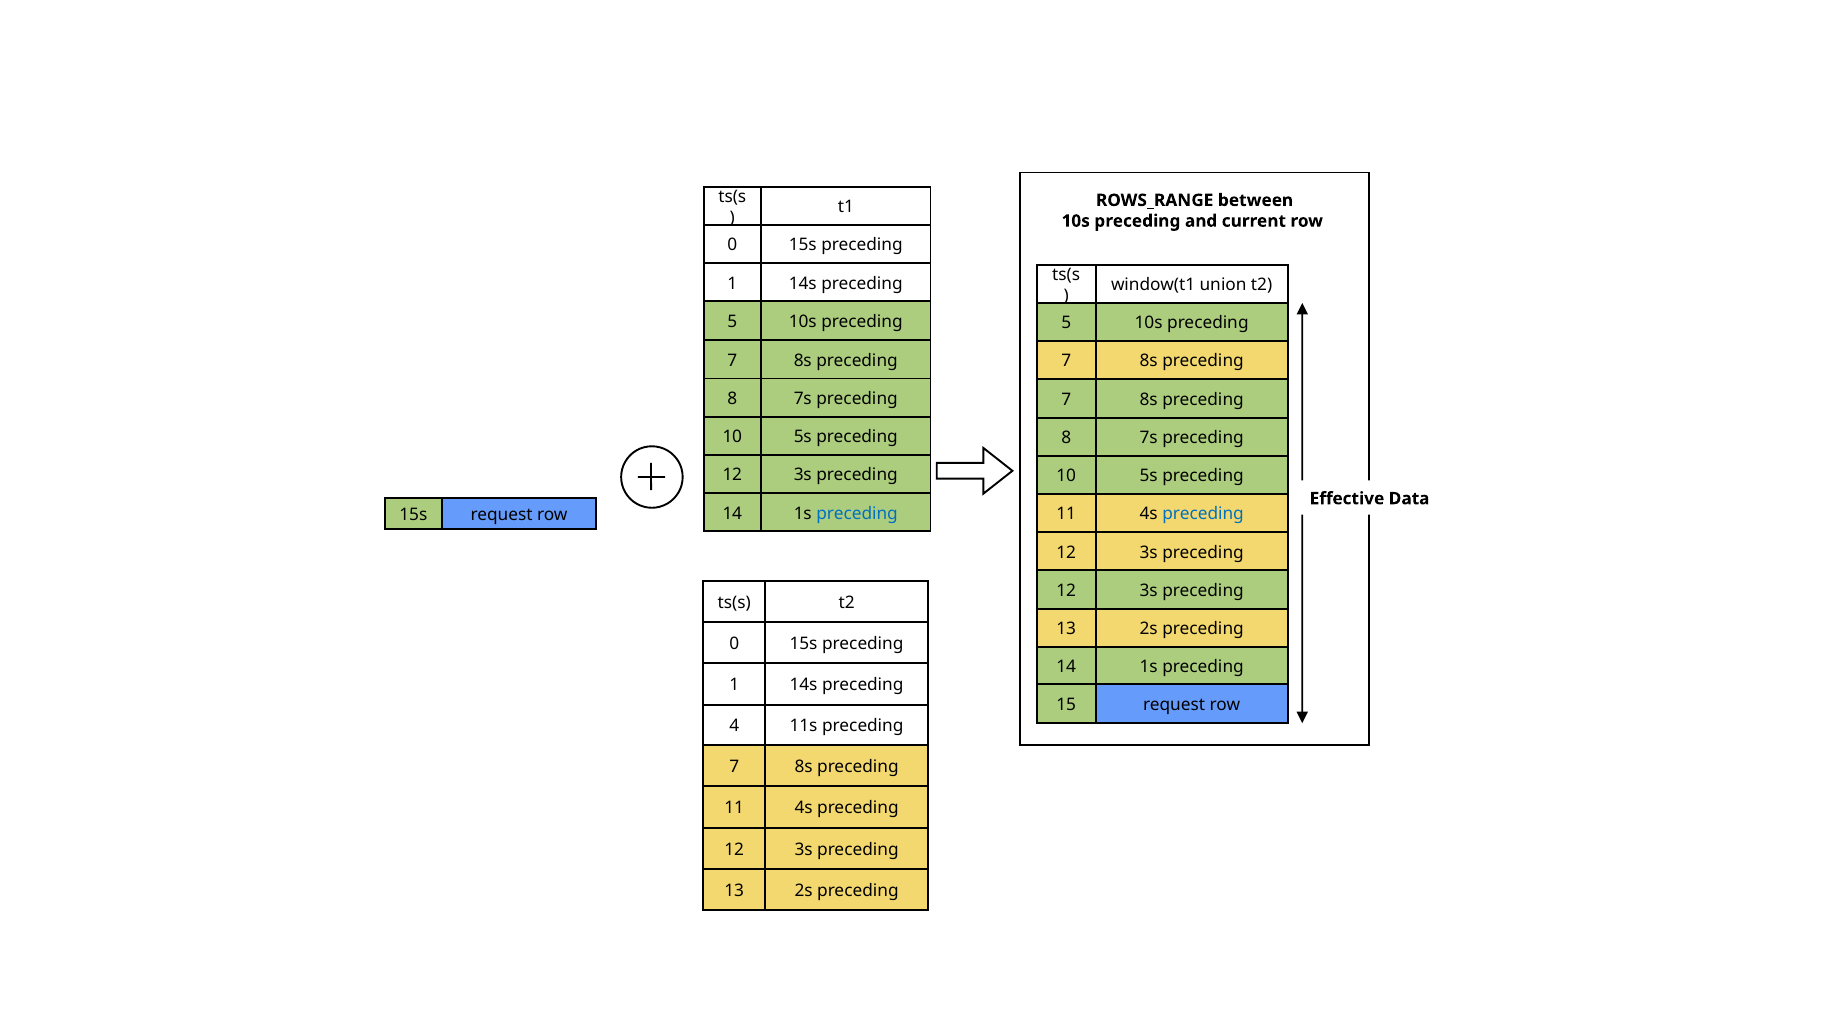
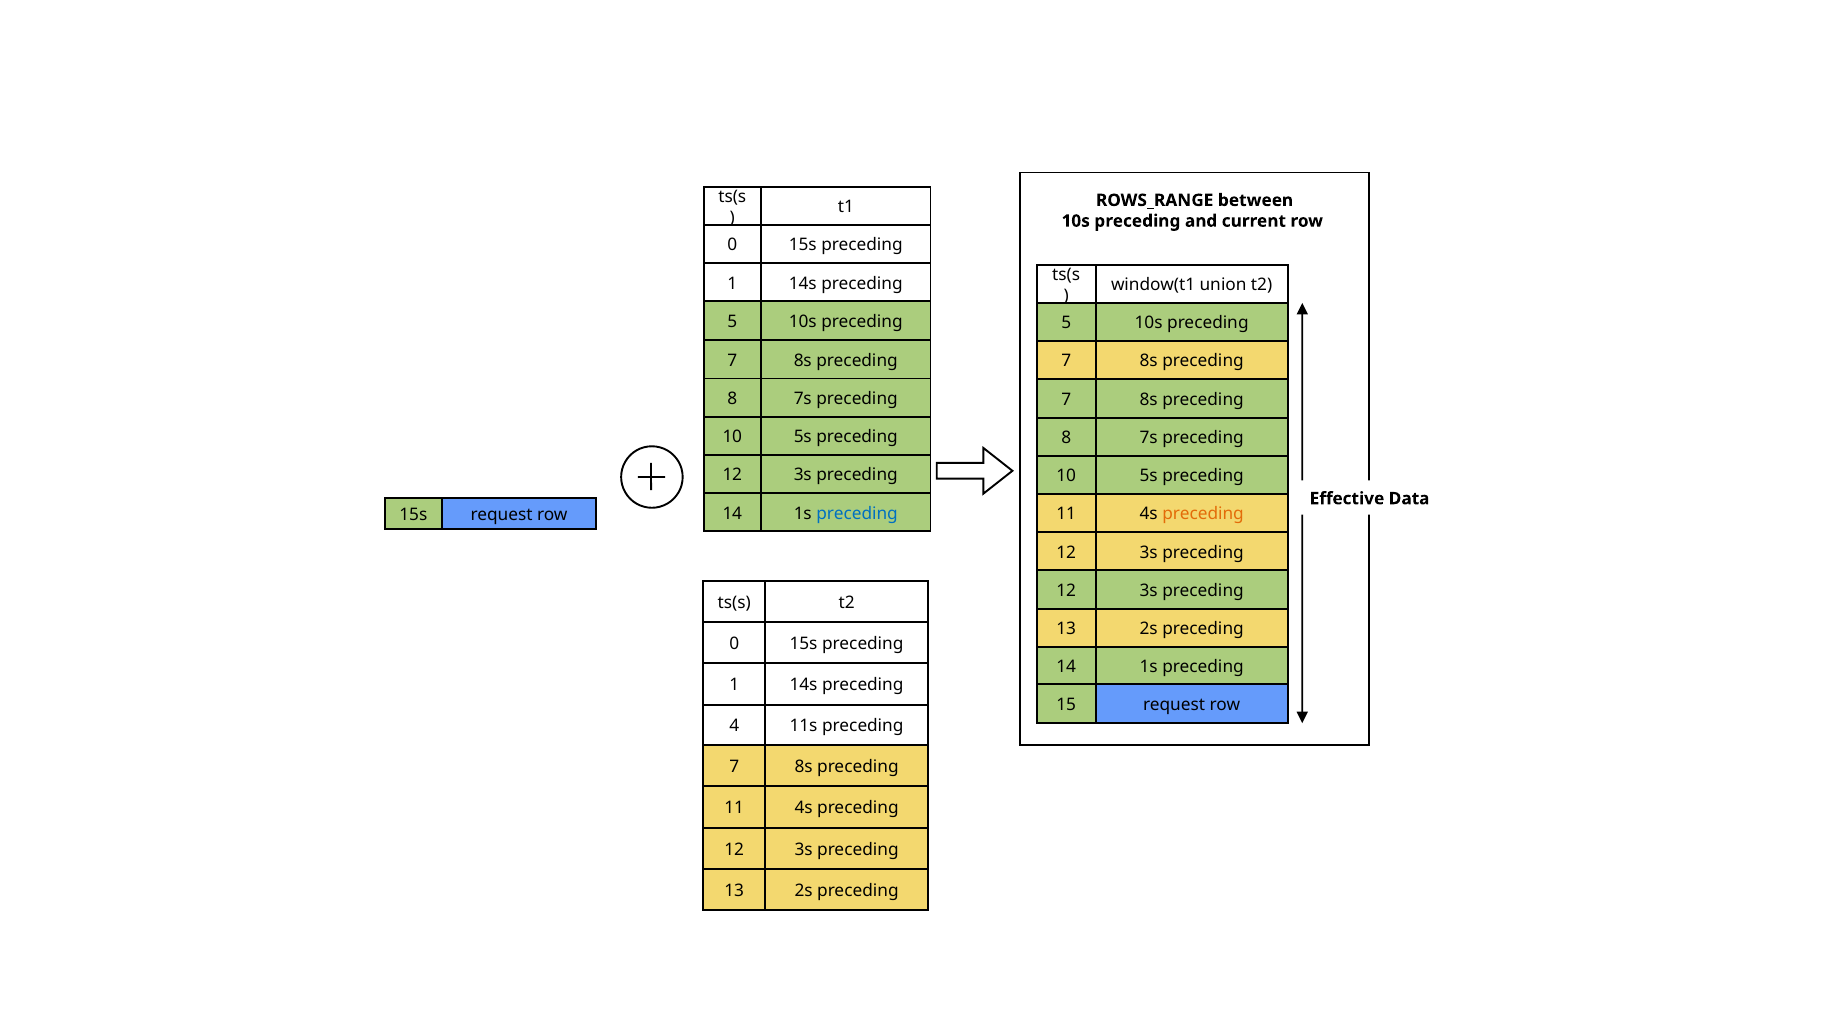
preceding colour: blue -> orange (1203, 514)
